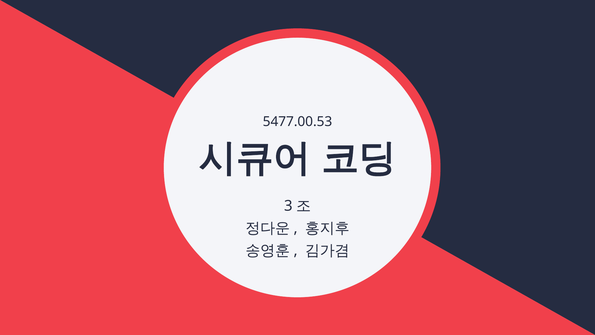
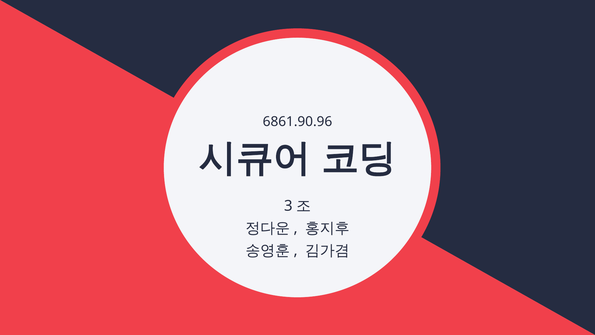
5477.00.53: 5477.00.53 -> 6861.90.96 (297, 122)
